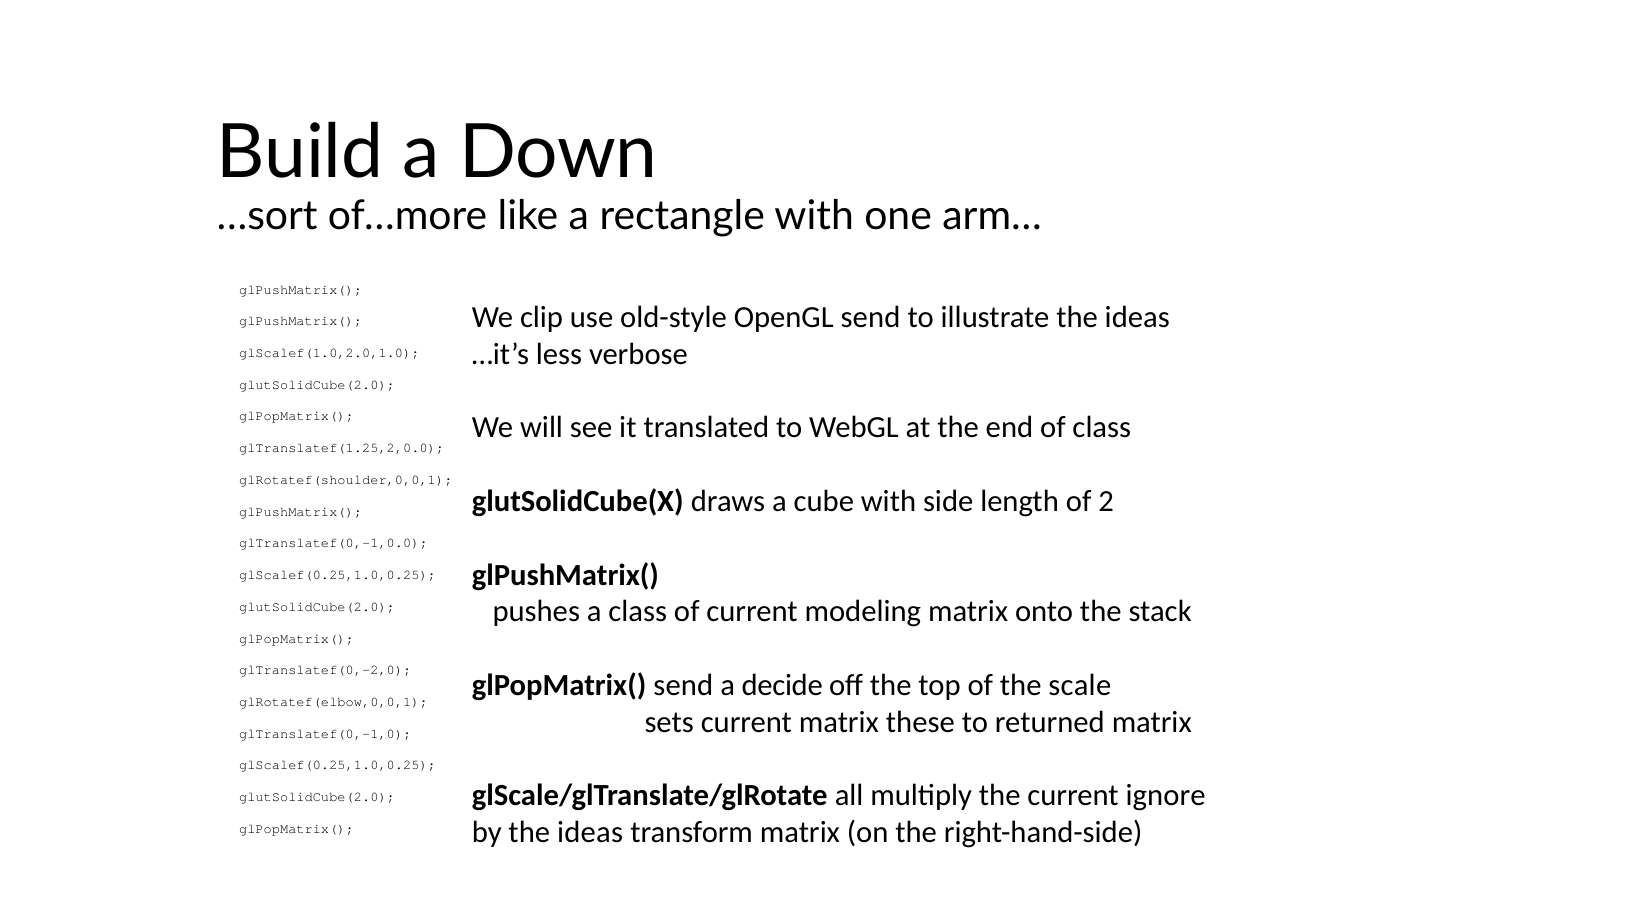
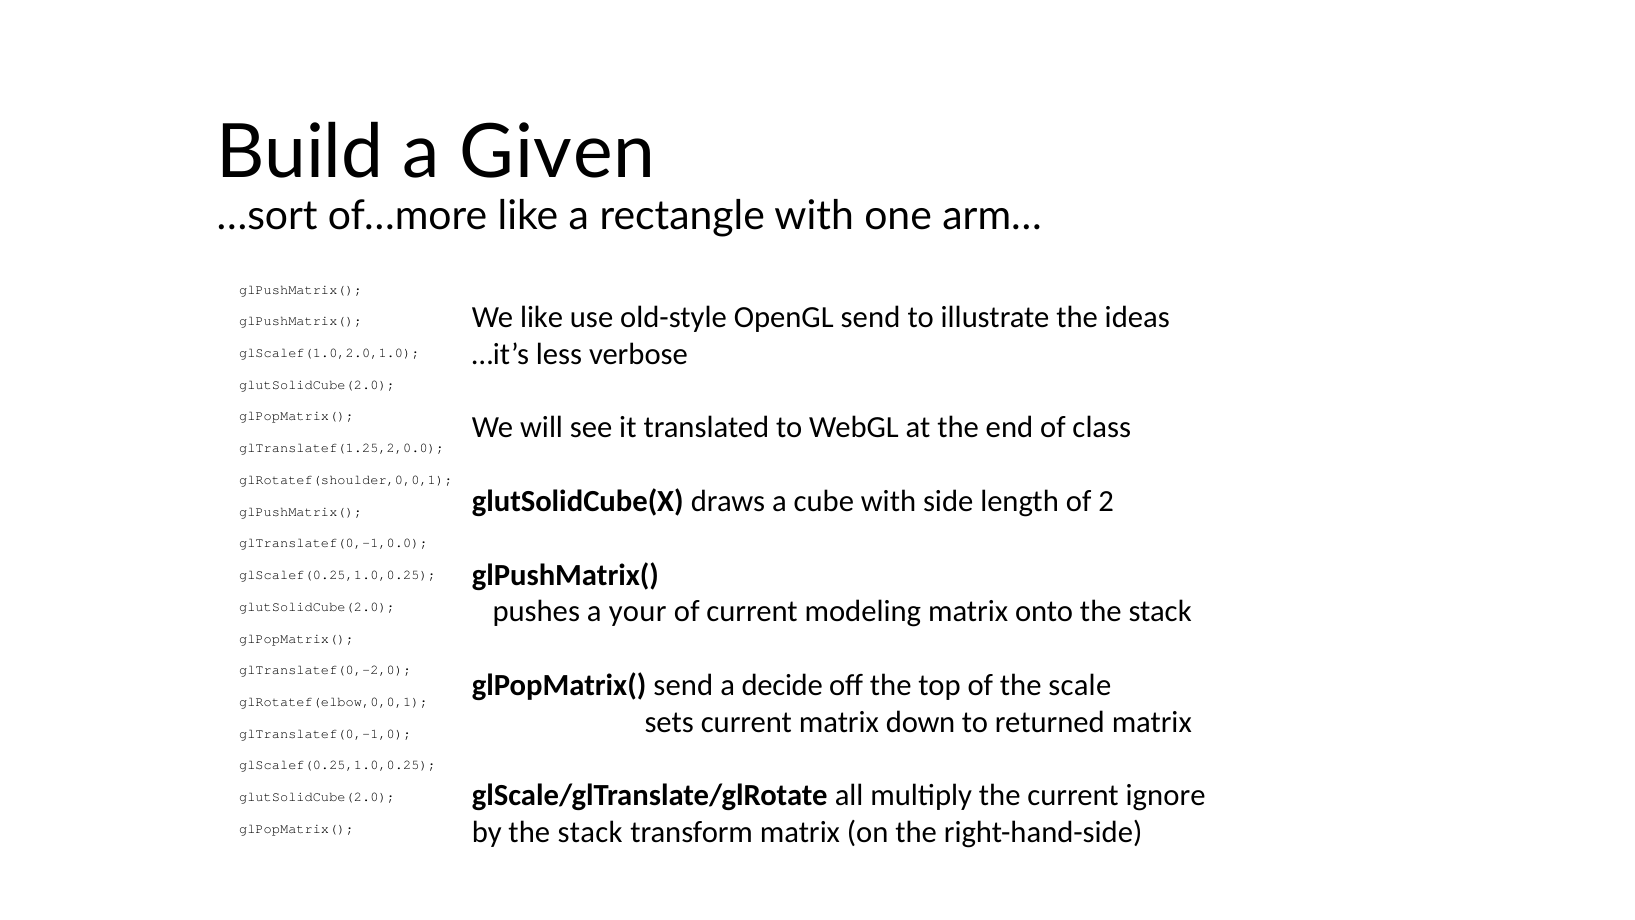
Down: Down -> Given (558, 153)
We clip: clip -> like (542, 317)
a class: class -> your (638, 612)
these: these -> down (921, 722)
by the ideas: ideas -> stack (590, 832)
